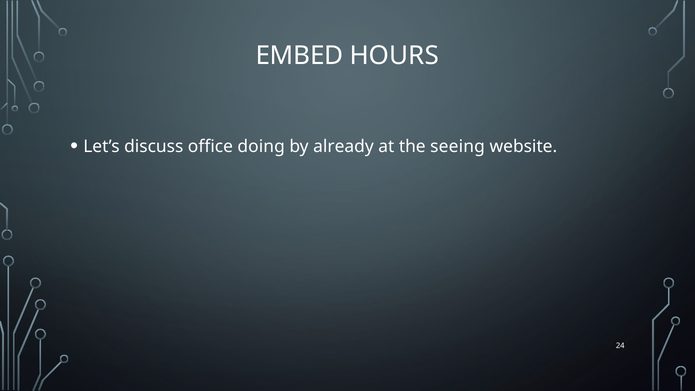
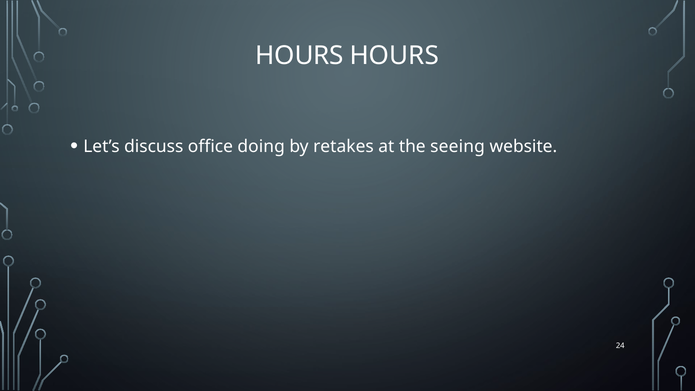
EMBED: EMBED -> HOURS (299, 56)
already: already -> retakes (343, 147)
